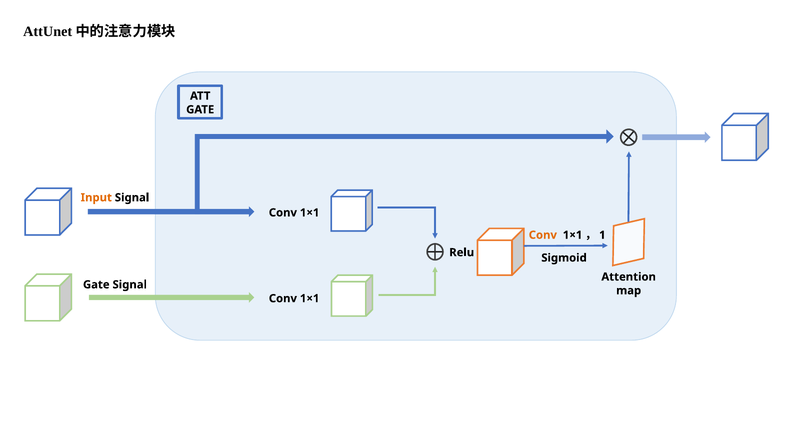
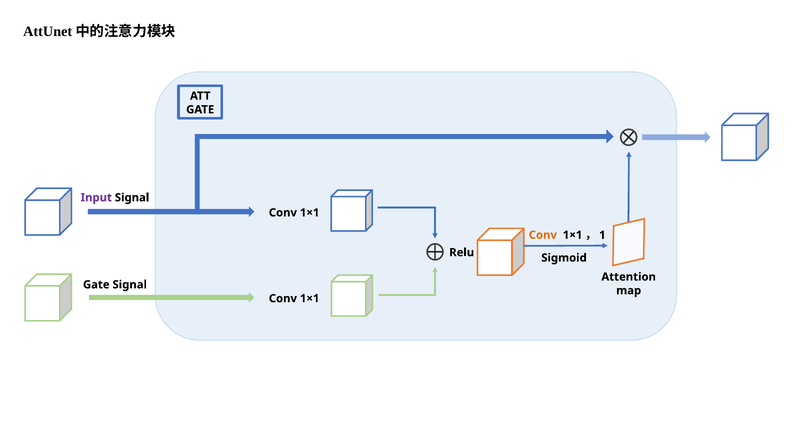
Input colour: orange -> purple (96, 197)
